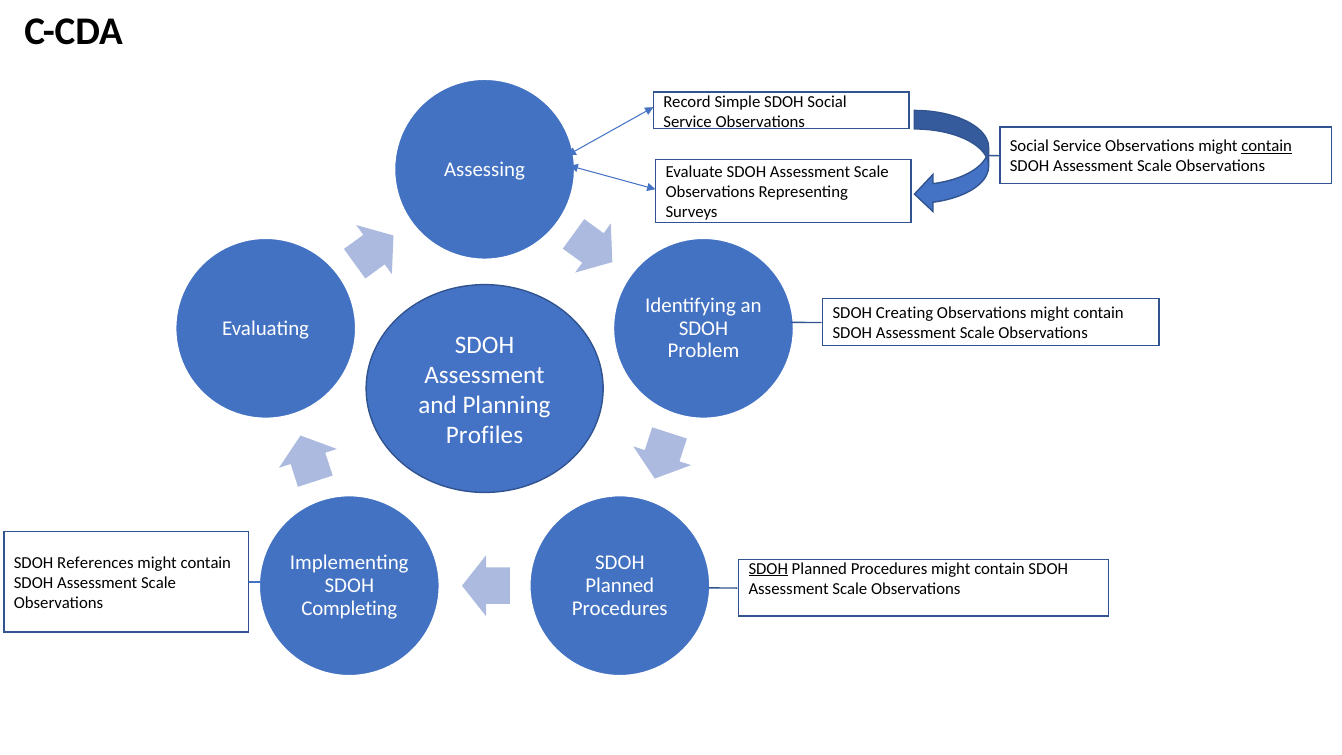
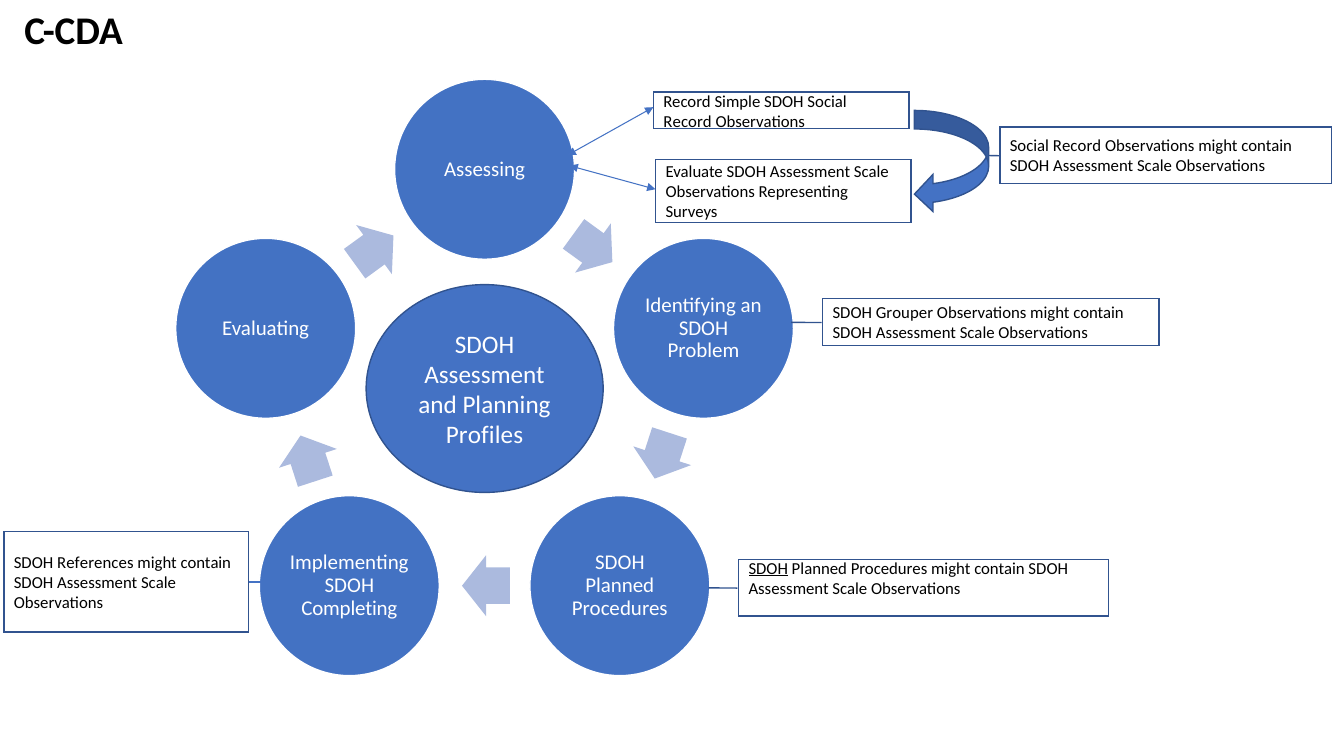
Service: Service -> Record (688, 122)
Service: Service -> Record (1077, 146)
contain underline: present -> none (1267, 146)
Creating: Creating -> Grouper (904, 313)
